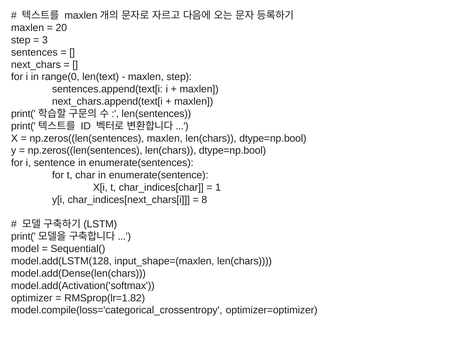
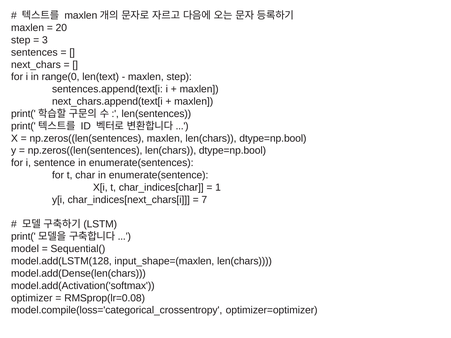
8: 8 -> 7 (204, 200)
RMSprop(lr=1.82: RMSprop(lr=1.82 -> RMSprop(lr=0.08 (105, 298)
